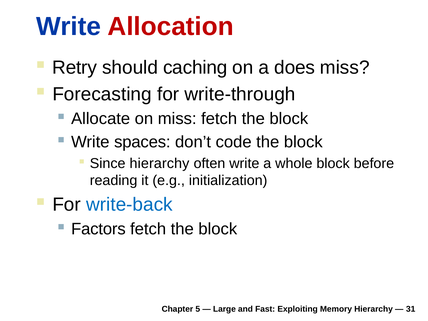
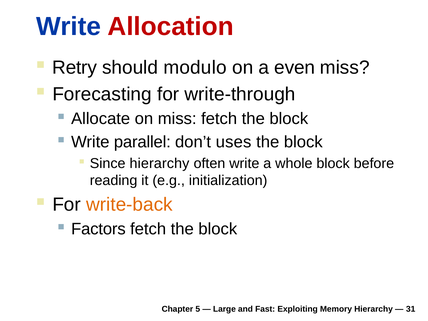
caching: caching -> modulo (195, 68)
does: does -> even (295, 68)
spaces: spaces -> parallel (142, 142)
code: code -> uses (234, 142)
write-back colour: blue -> orange (129, 205)
